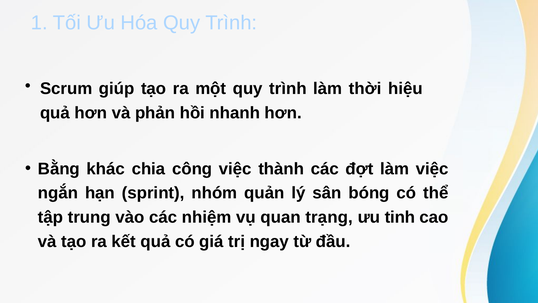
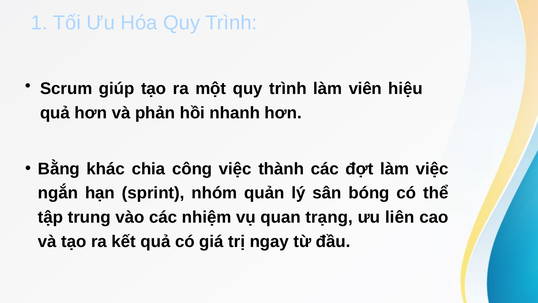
thời: thời -> viên (365, 89)
tinh: tinh -> liên (400, 217)
